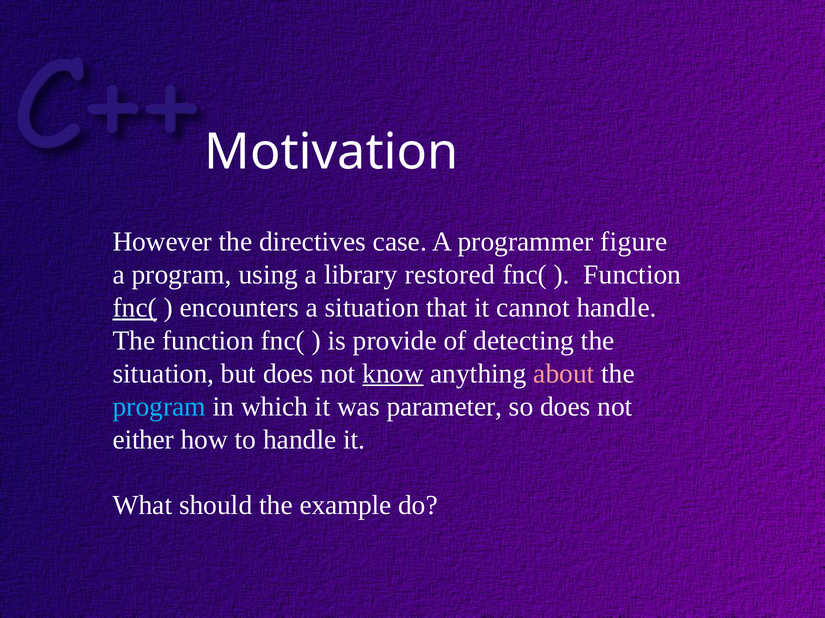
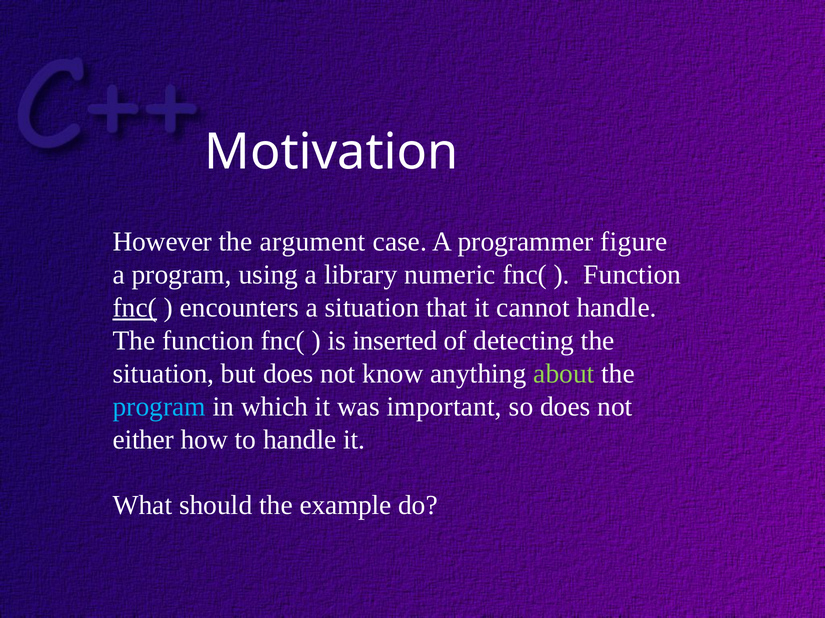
directives: directives -> argument (313, 242)
restored: restored -> numeric (450, 275)
provide: provide -> inserted (395, 341)
know underline: present -> none (393, 374)
about colour: pink -> light green (564, 374)
parameter: parameter -> important (444, 407)
